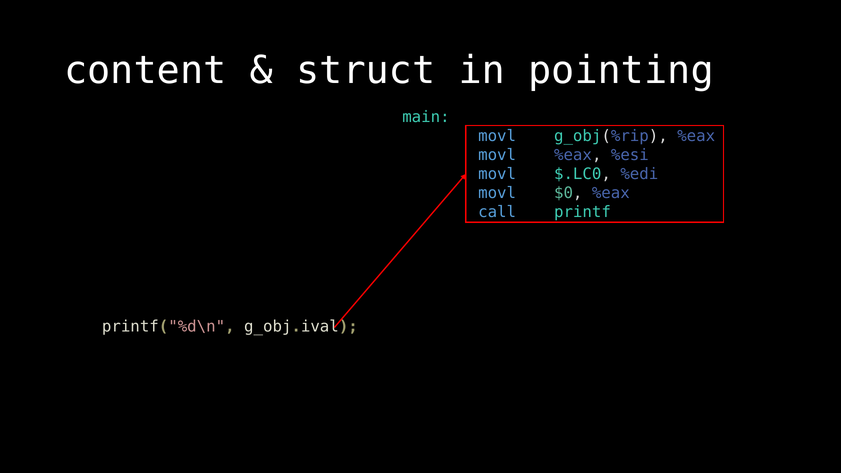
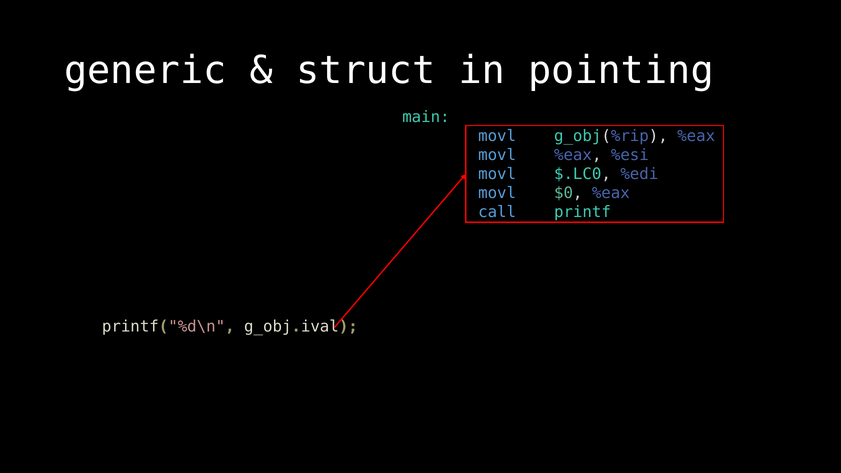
content: content -> generic (145, 71)
